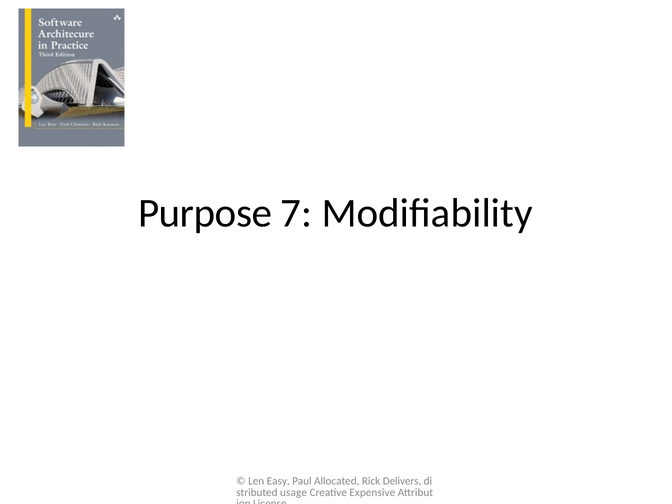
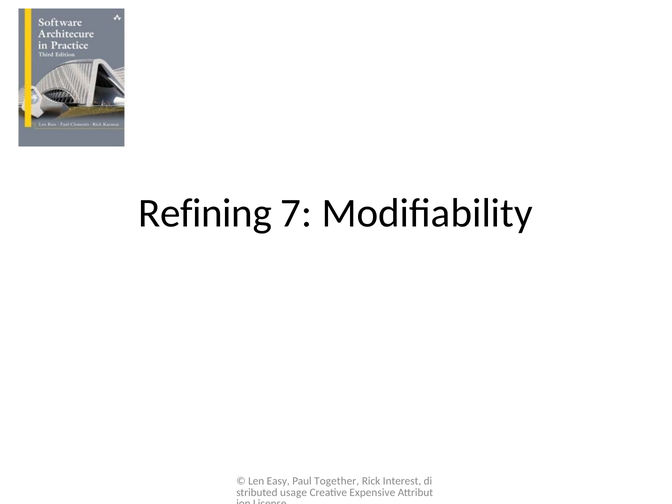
Purpose: Purpose -> Refining (205, 213)
Allocated: Allocated -> Together (337, 481)
Delivers: Delivers -> Interest (402, 481)
